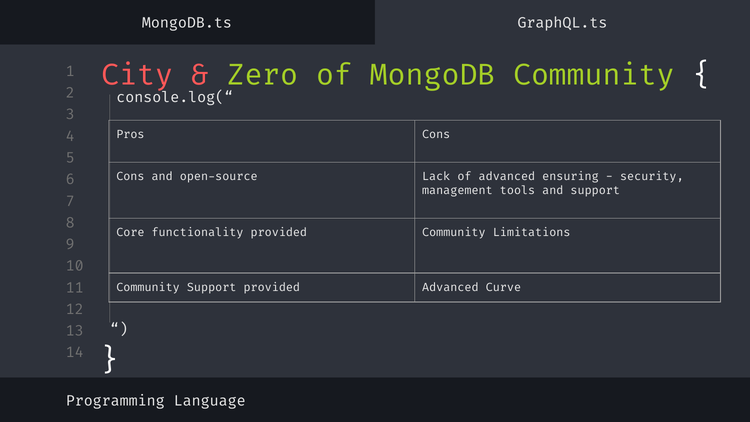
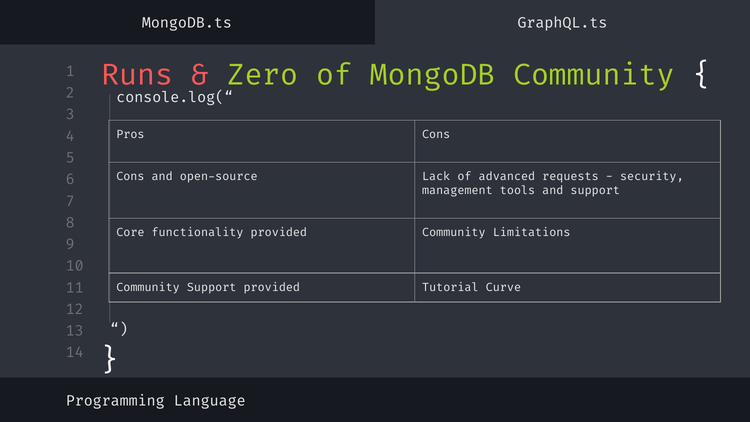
City: City -> Runs (137, 75)
ensuring: ensuring -> requests (570, 176)
provided Advanced: Advanced -> Tutorial (450, 287)
